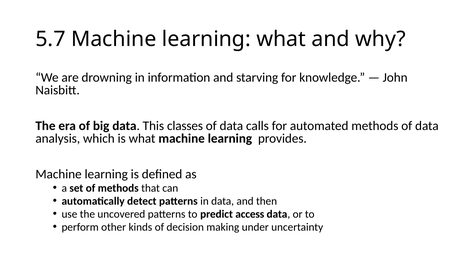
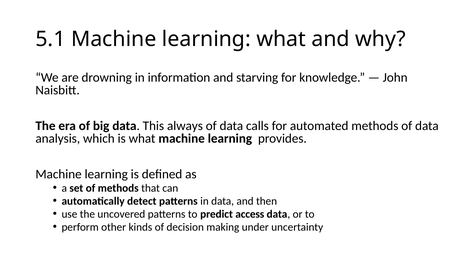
5.7: 5.7 -> 5.1 (50, 39)
classes: classes -> always (185, 126)
